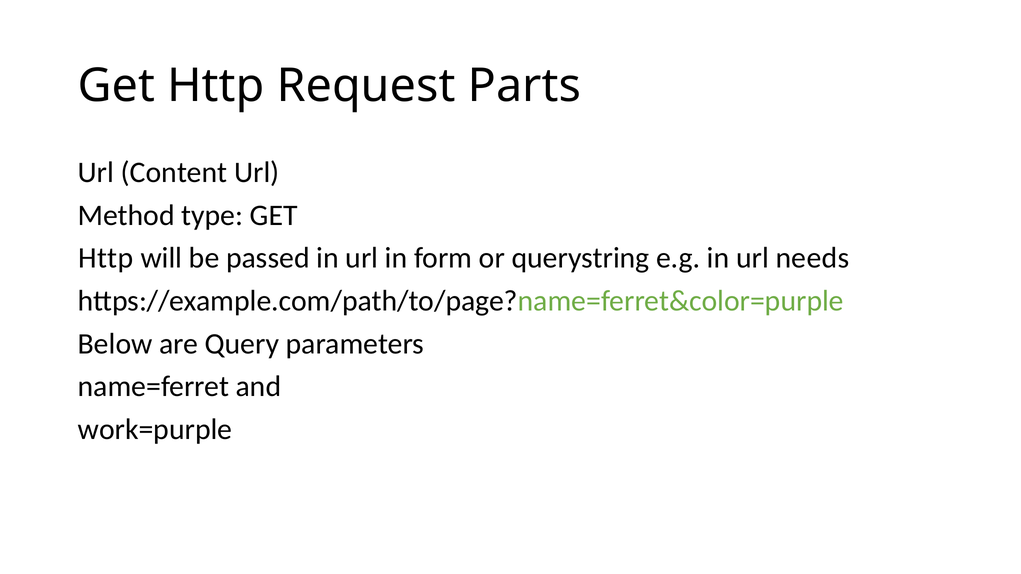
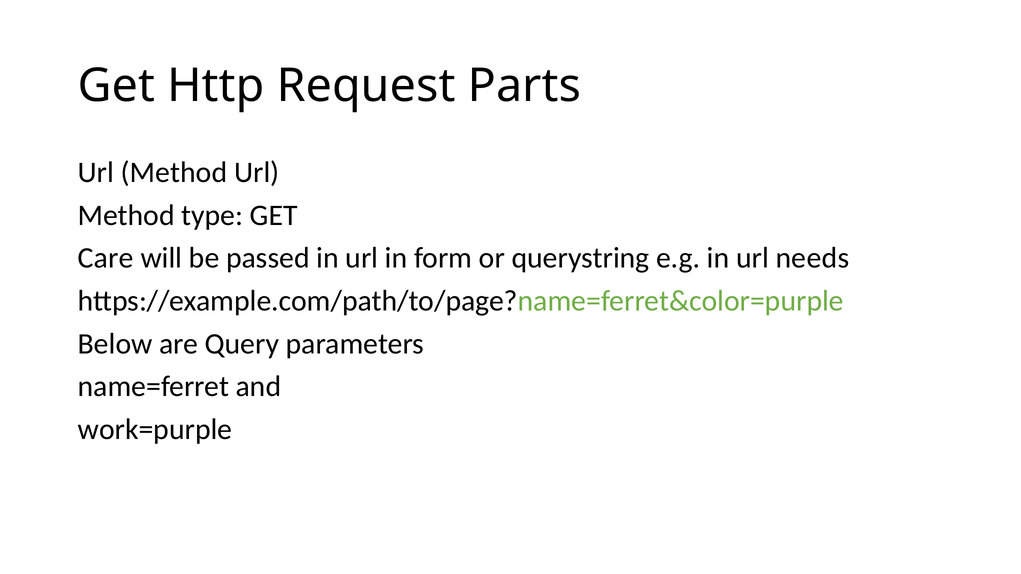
Content: Content -> Method (174, 173)
Http: Http -> Care (106, 258)
